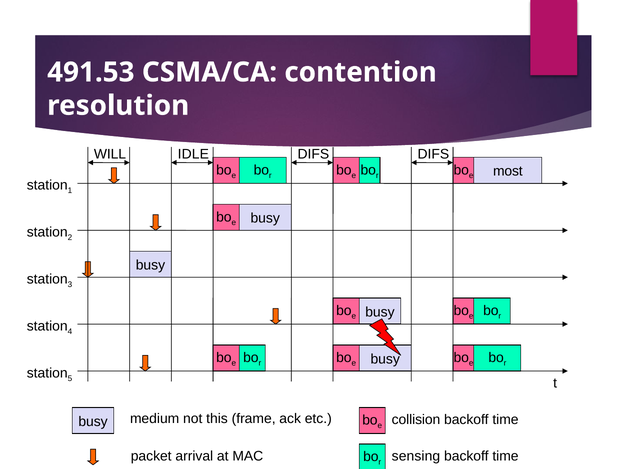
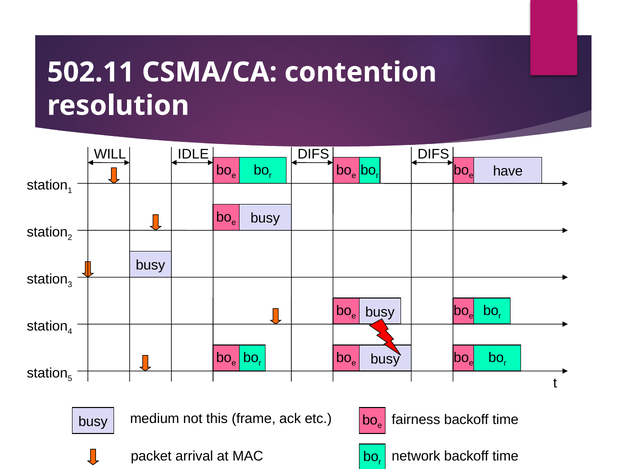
491.53: 491.53 -> 502.11 (91, 72)
most: most -> have (508, 172)
collision: collision -> fairness (416, 420)
sensing: sensing -> network (416, 457)
